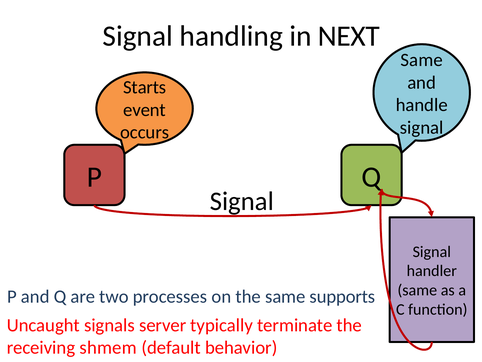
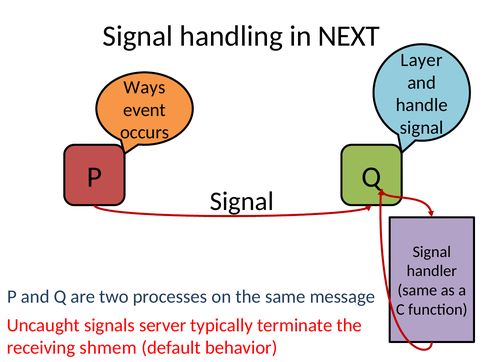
Same: Same -> Layer (422, 60)
Starts: Starts -> Ways (145, 87)
supports: supports -> message (342, 296)
